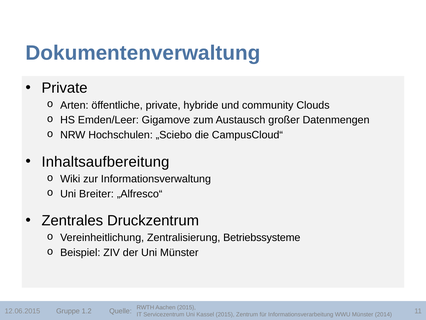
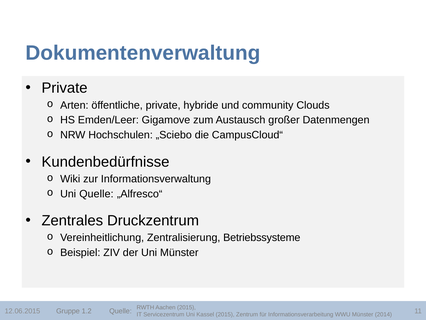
Inhaltsaufbereitung: Inhaltsaufbereitung -> Kundenbedürfnisse (105, 162)
Uni Breiter: Breiter -> Quelle (96, 194)
